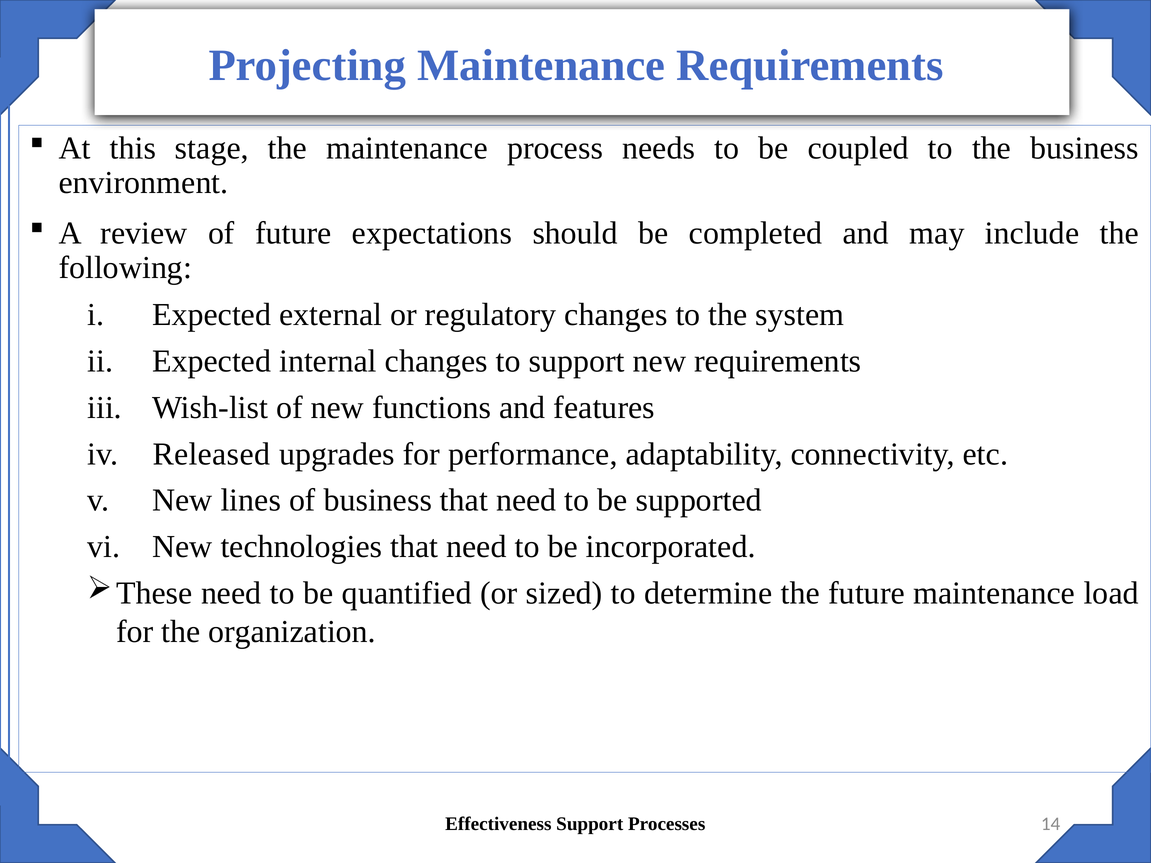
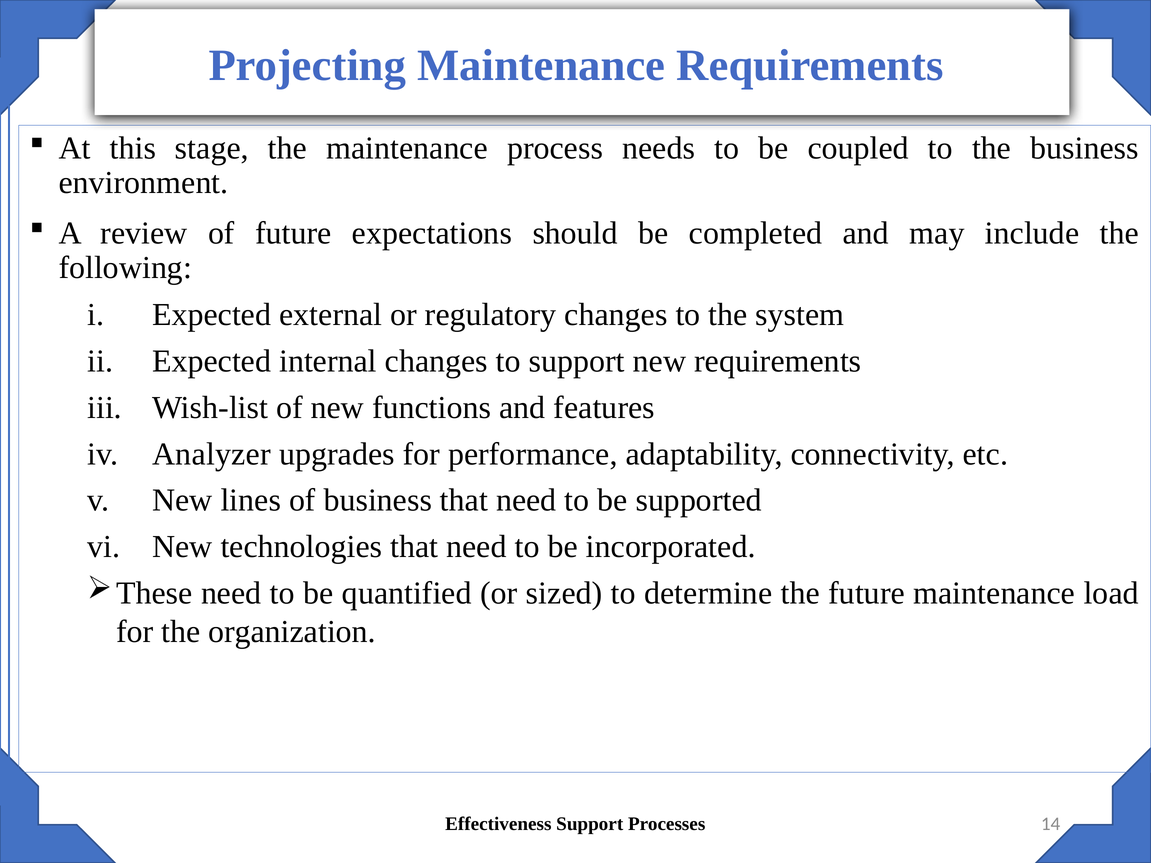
Released: Released -> Analyzer (212, 454)
